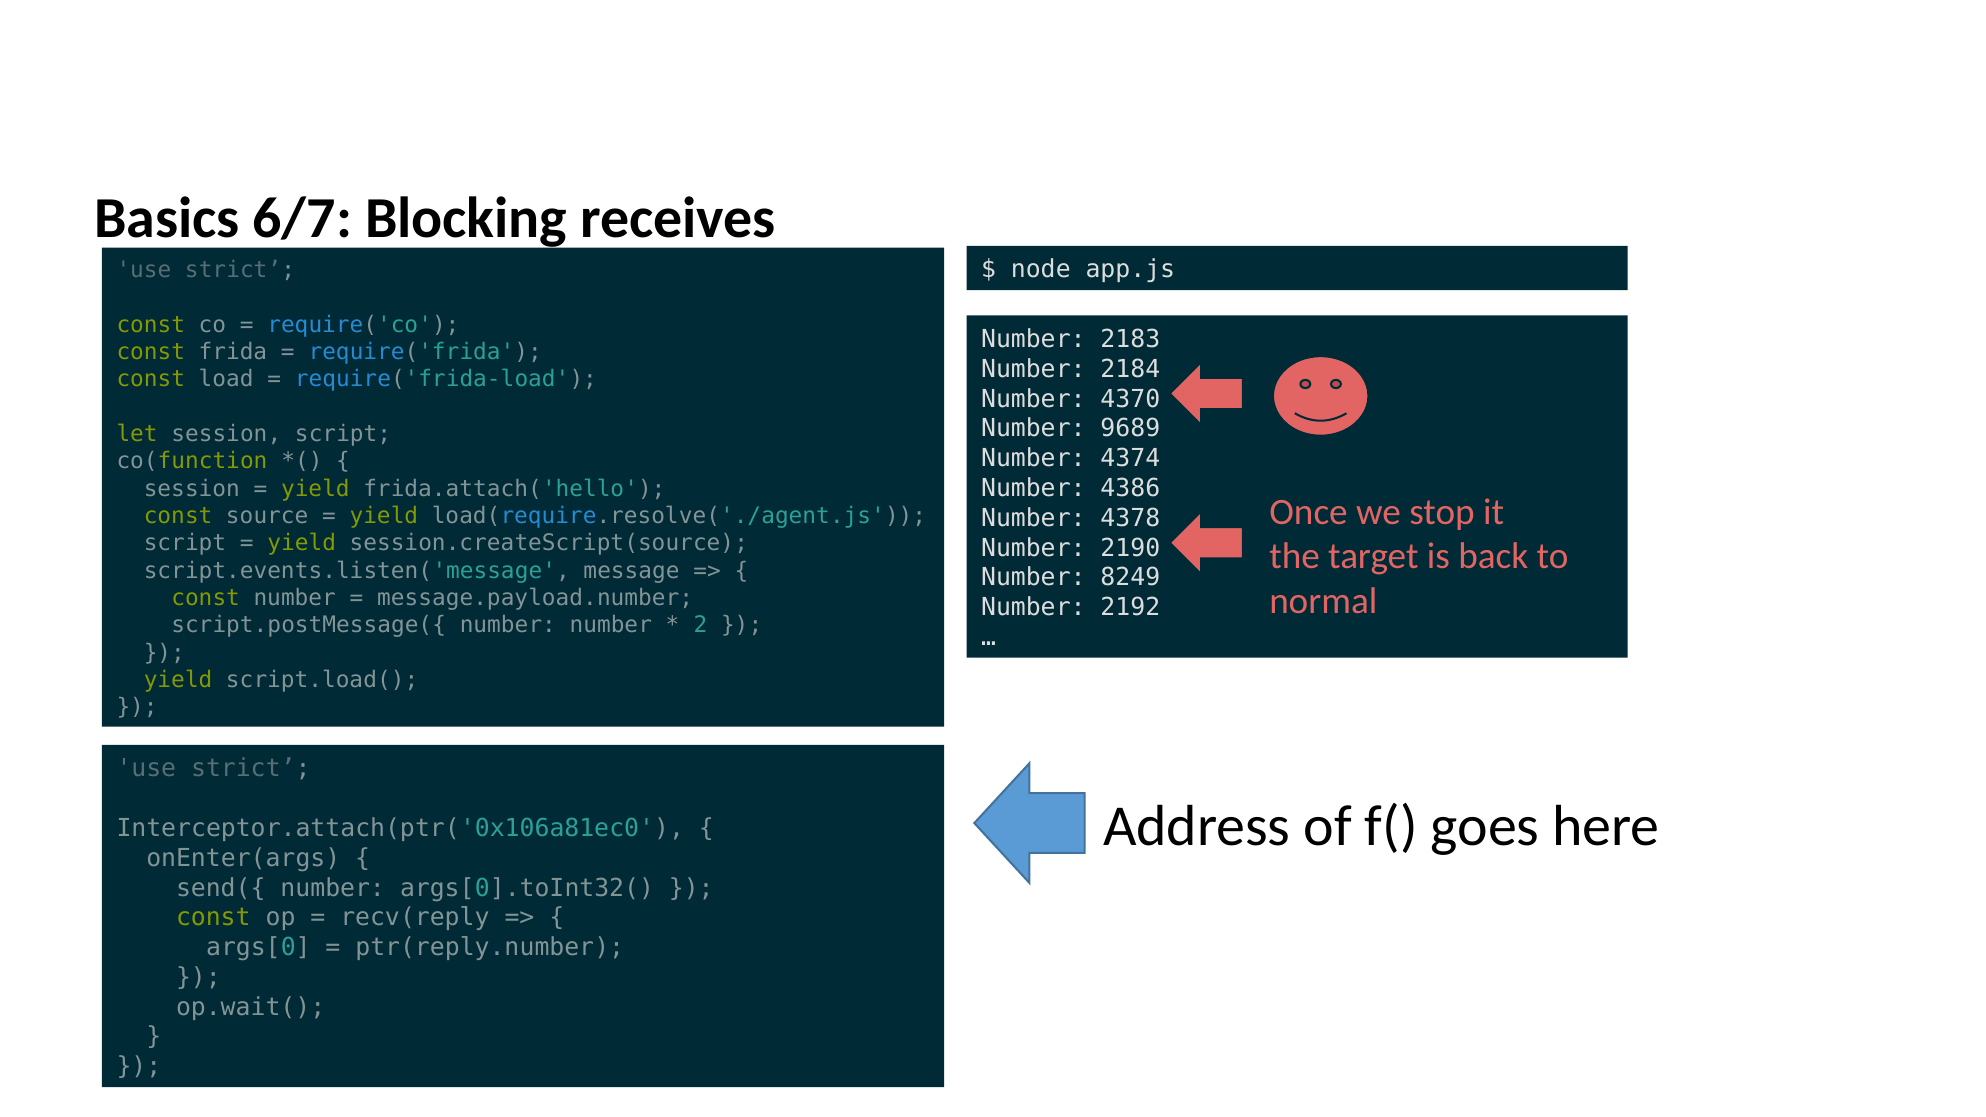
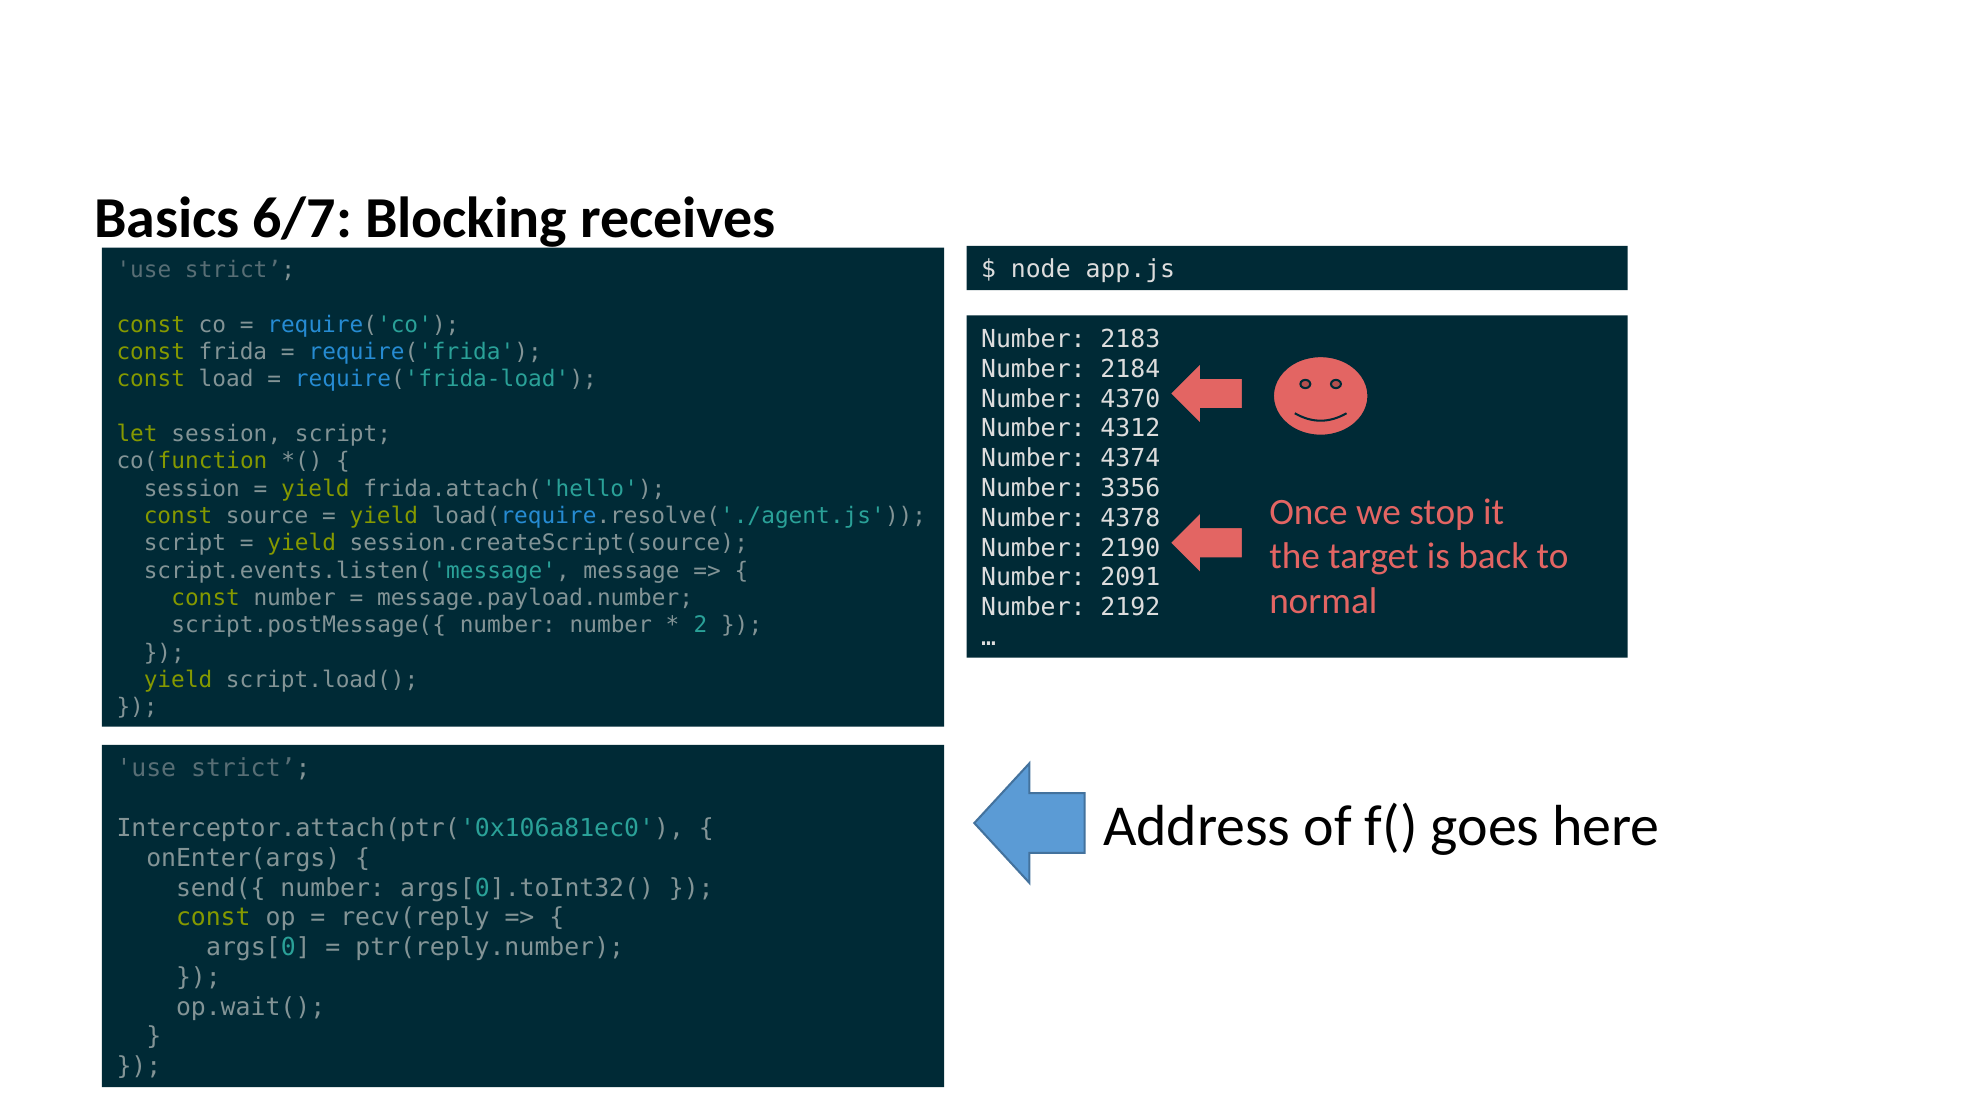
9689: 9689 -> 4312 (1130, 429)
4386: 4386 -> 3356 (1130, 488)
8249: 8249 -> 2091 (1130, 578)
